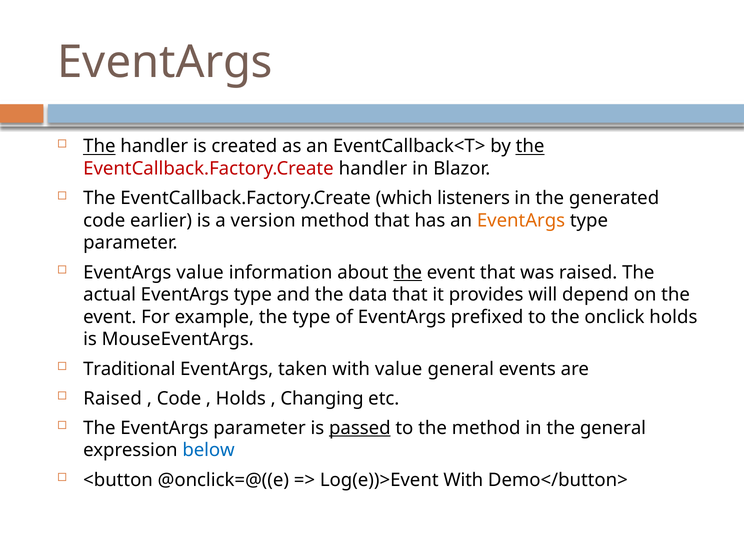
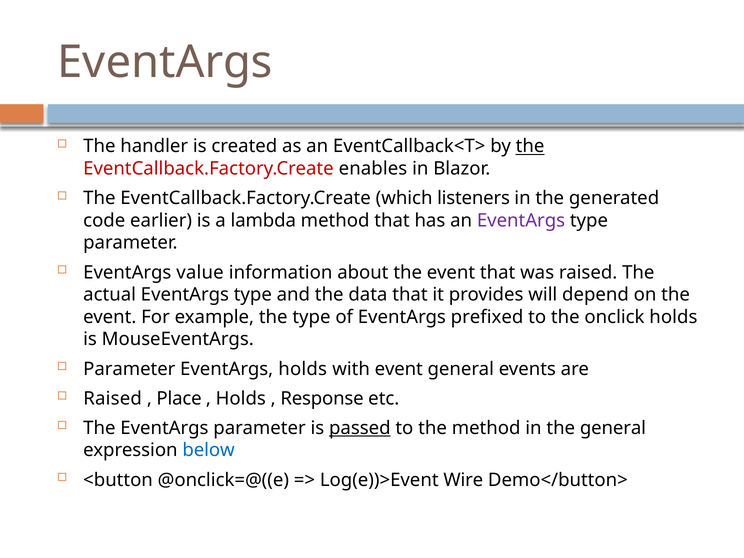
The underline: present -> none (99, 146)
EventCallback.Factory.Create handler: handler -> enables (373, 169)
version: version -> lambda (263, 221)
EventArgs colour: orange -> purple (521, 221)
the underline: present -> none (408, 272)
Traditional: Traditional -> Parameter (129, 369)
EventArgs taken: taken -> holds (303, 369)
with value: value -> event (399, 369)
Code: Code -> Place (179, 398)
Changing: Changing -> Response (322, 398)
Log(e))>Event With: With -> Wire (463, 480)
